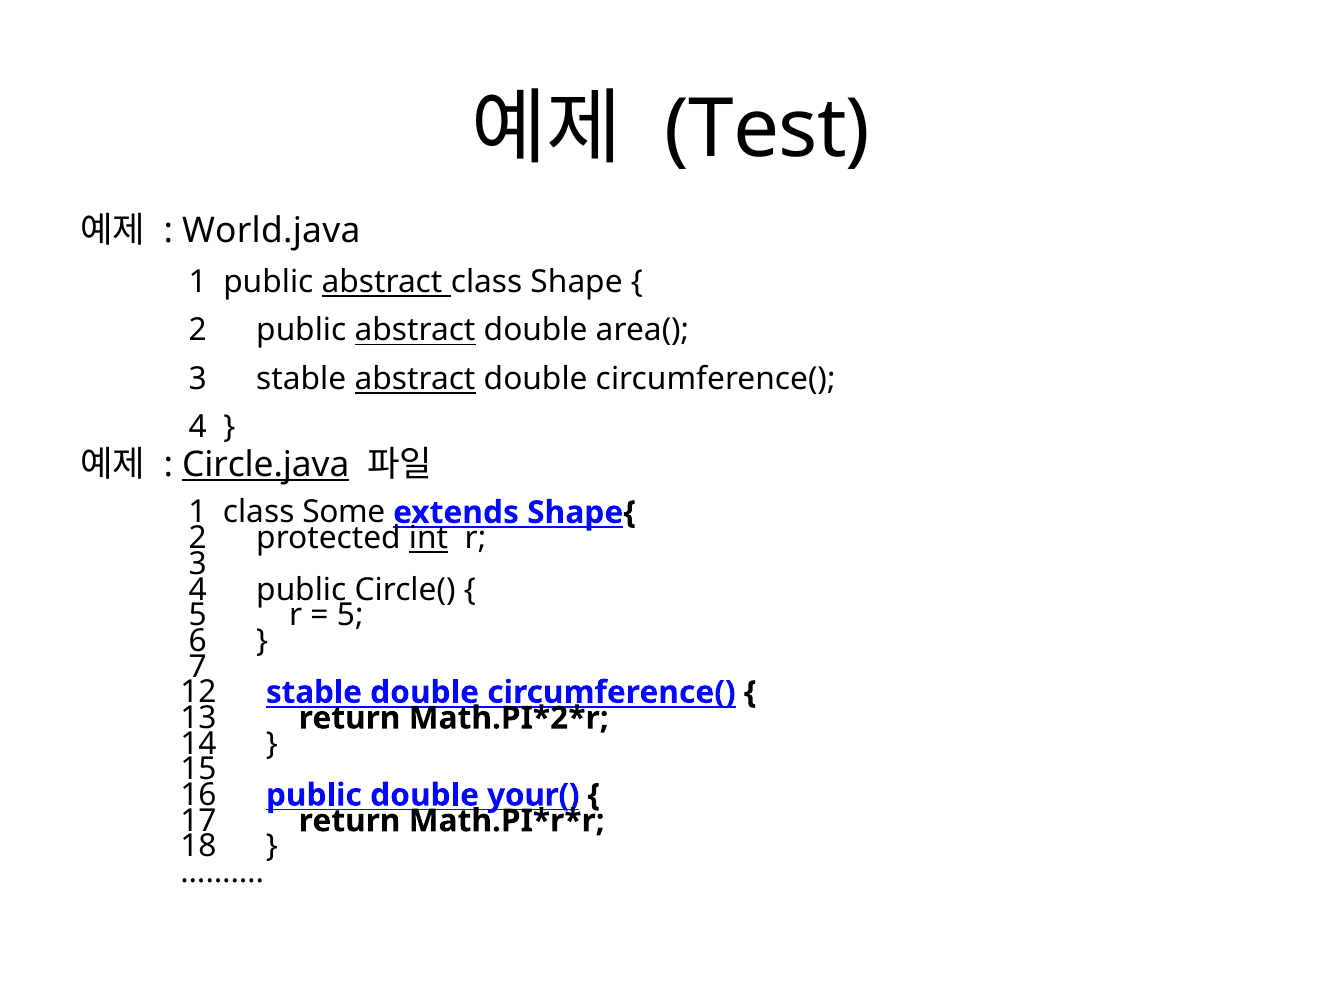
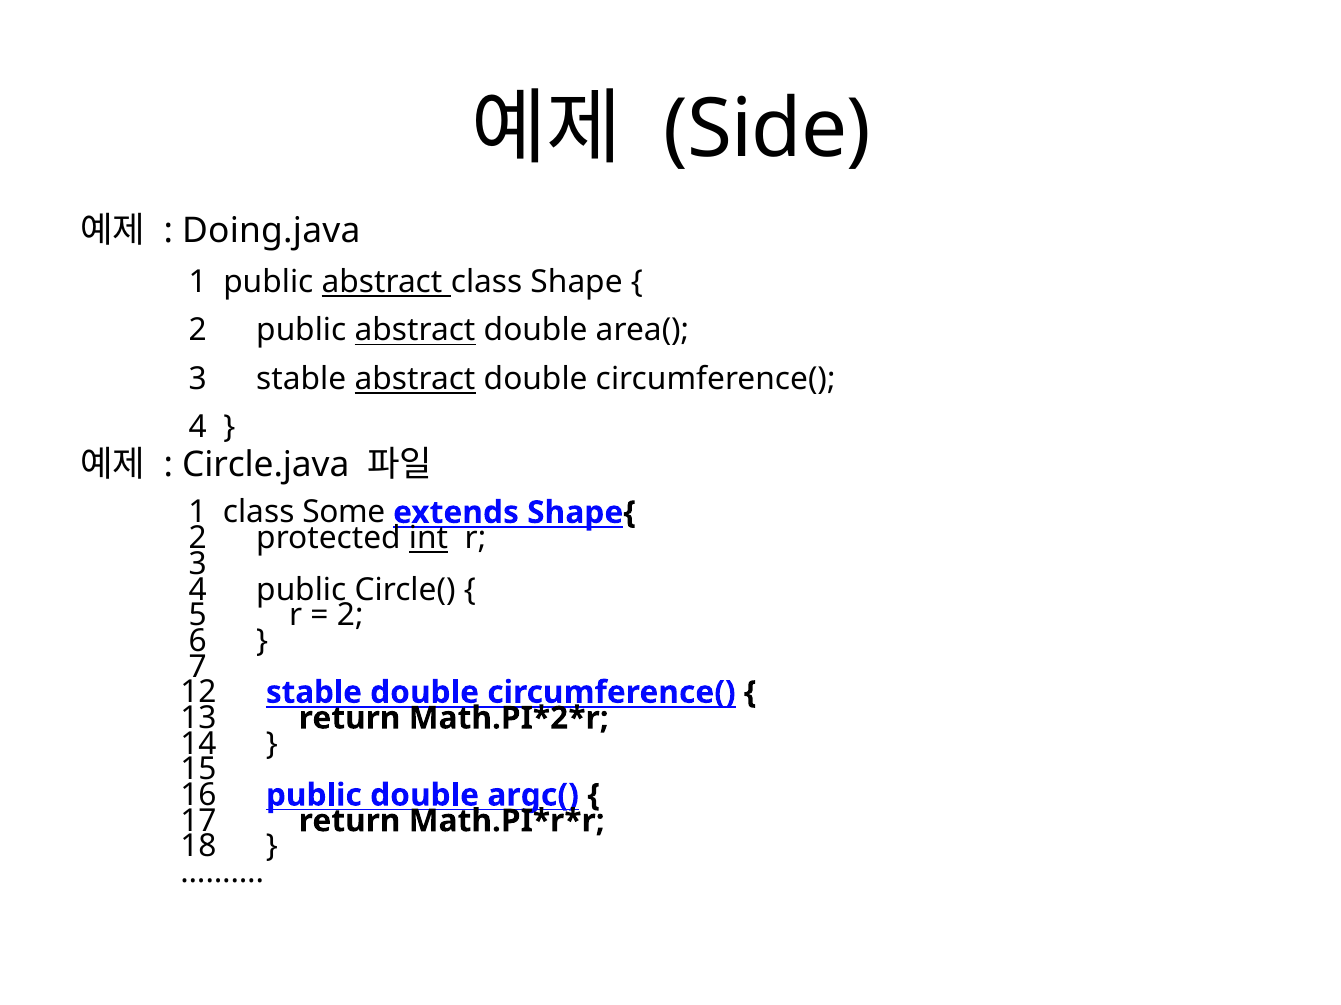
Test: Test -> Side (768, 130)
World.java: World.java -> Doing.java (271, 232)
Circle.java underline: present -> none (266, 465)
5: 5 -> 2 (350, 616)
your(: your( -> argc( (533, 796)
